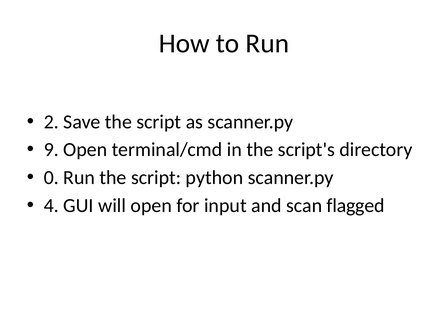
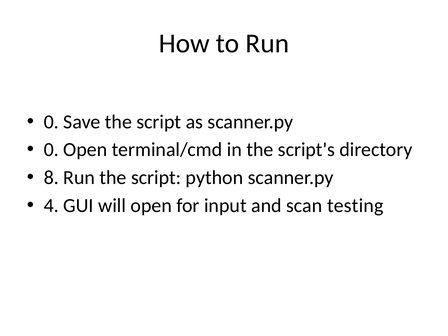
2: 2 -> 0 (51, 122)
9: 9 -> 0 (51, 150)
0: 0 -> 8 (51, 178)
flagged: flagged -> testing (355, 206)
